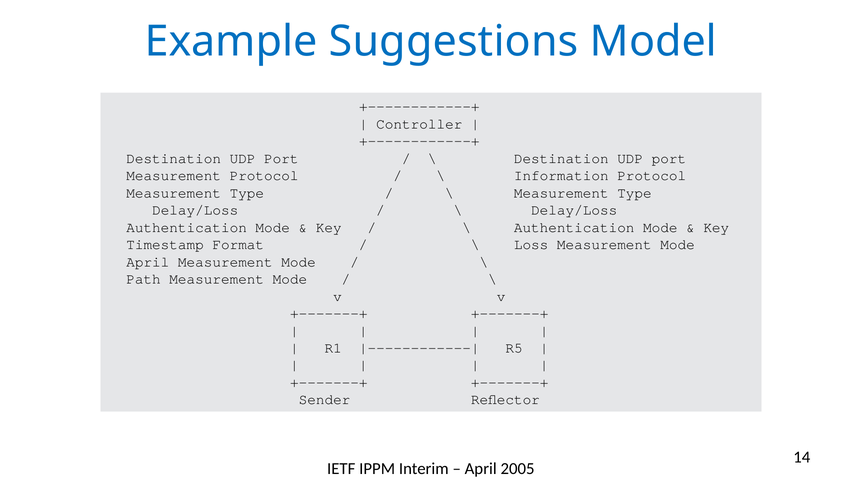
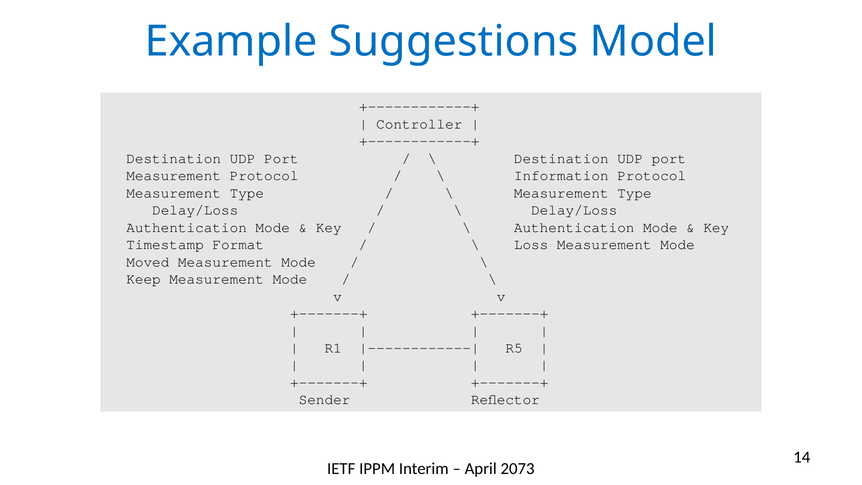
April: April -> Moved (148, 262)
Path: Path -> Keep (144, 279)
2005: 2005 -> 2073 (518, 469)
